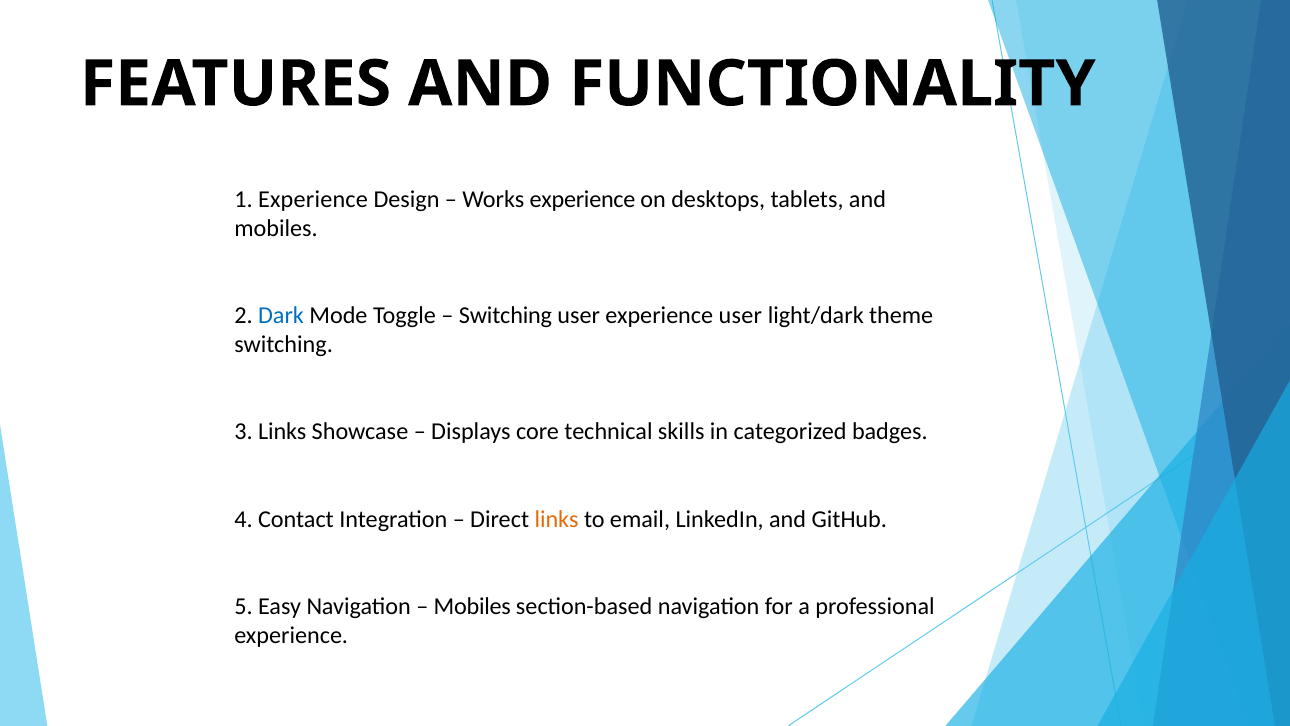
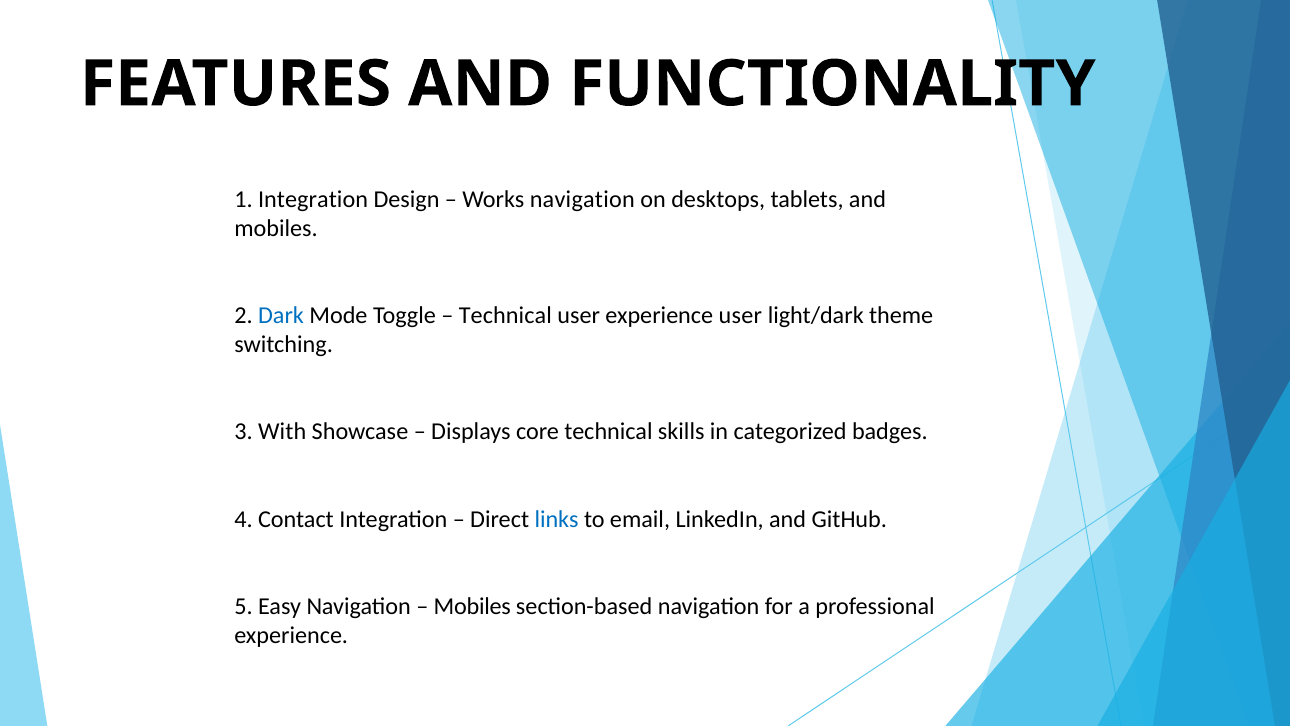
1 Experience: Experience -> Integration (313, 199)
Works experience: experience -> navigation (582, 199)
Switching: Switching -> Technical (505, 316)
3 Links: Links -> With (282, 432)
links colour: orange -> blue (557, 519)
